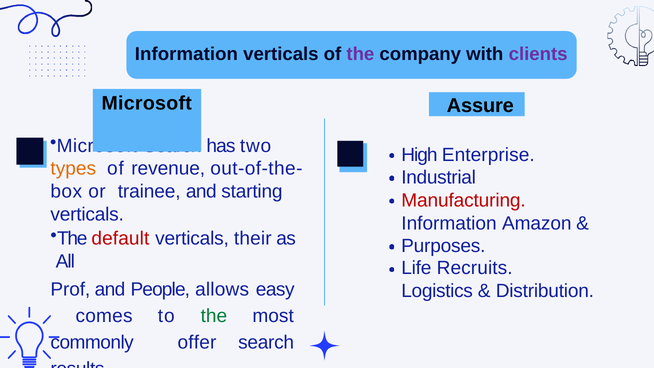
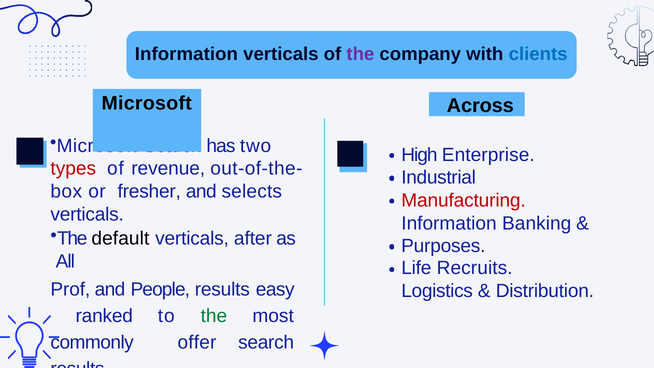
clients colour: purple -> blue (538, 54)
Assure: Assure -> Across (480, 106)
types colour: orange -> red (73, 169)
trainee: trainee -> fresher (149, 191)
starting: starting -> selects (252, 191)
Amazon: Amazon -> Banking (537, 223)
default colour: red -> black (120, 238)
their: their -> after (253, 238)
People allows: allows -> results (222, 289)
comes: comes -> ranked (104, 316)
